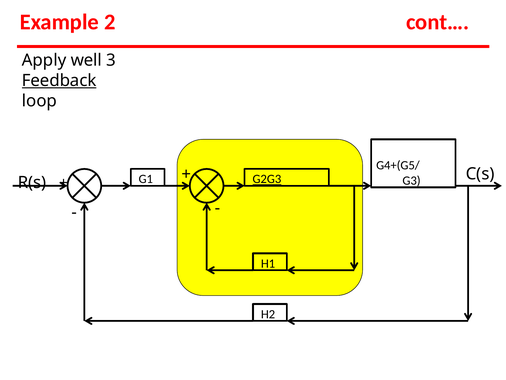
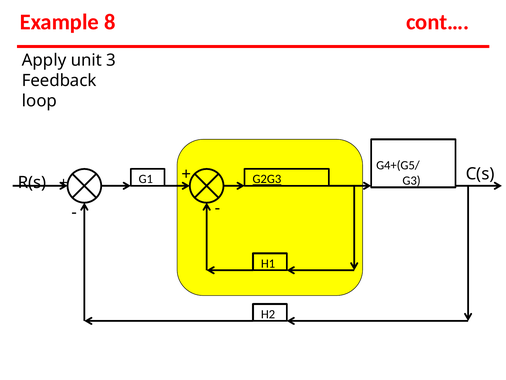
2: 2 -> 8 (110, 22)
well: well -> unit (86, 60)
Feedback underline: present -> none (59, 80)
